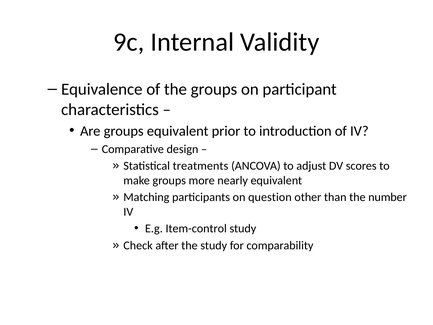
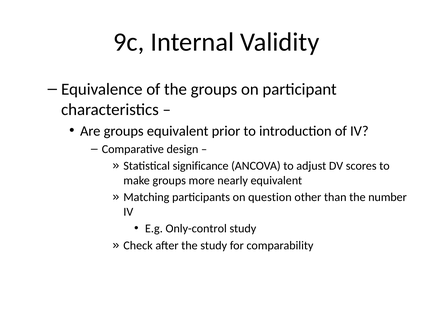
treatments: treatments -> significance (201, 166)
Item-control: Item-control -> Only-control (196, 228)
